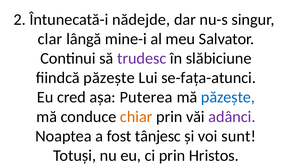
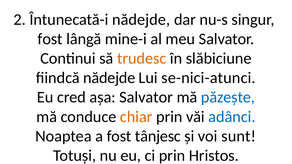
clar: clar -> fost (50, 39)
trudesc colour: purple -> orange (142, 58)
fiindcă păzește: păzește -> nădejde (109, 78)
se-fața-atunci: se-fața-atunci -> se-nici-atunci (209, 78)
așa Puterea: Puterea -> Salvator (146, 97)
adânci colour: purple -> blue (232, 117)
